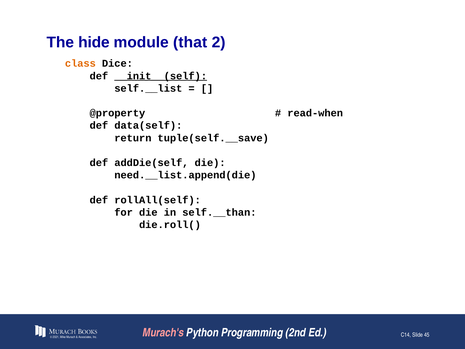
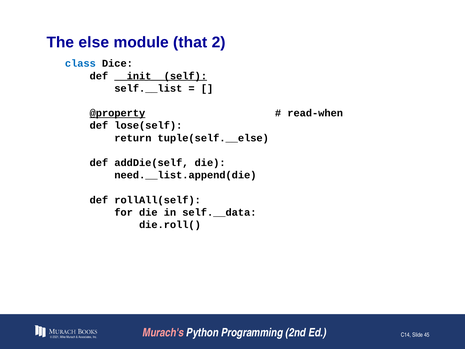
hide: hide -> else (94, 42)
class colour: orange -> blue (80, 63)
@property underline: none -> present (117, 113)
data(self: data(self -> lose(self (148, 125)
tuple(self.__save: tuple(self.__save -> tuple(self.__else (213, 138)
self.__than: self.__than -> self.__data (219, 212)
